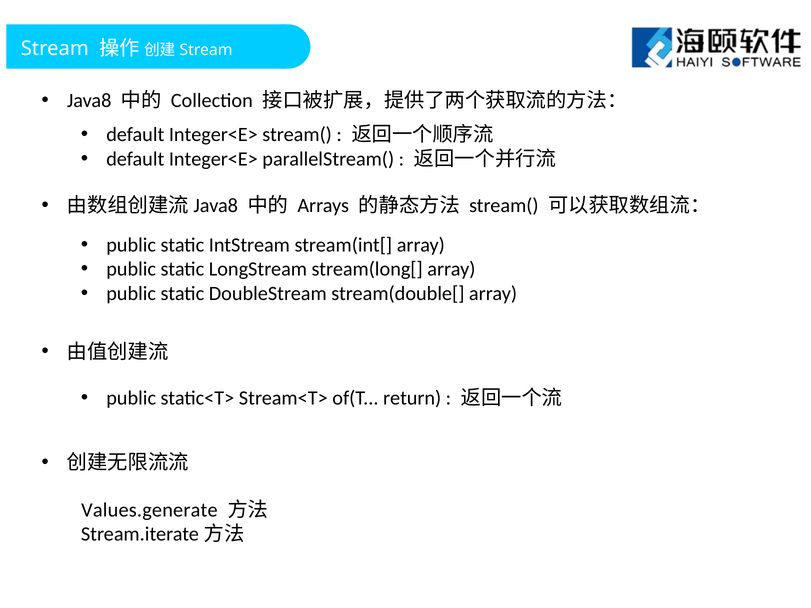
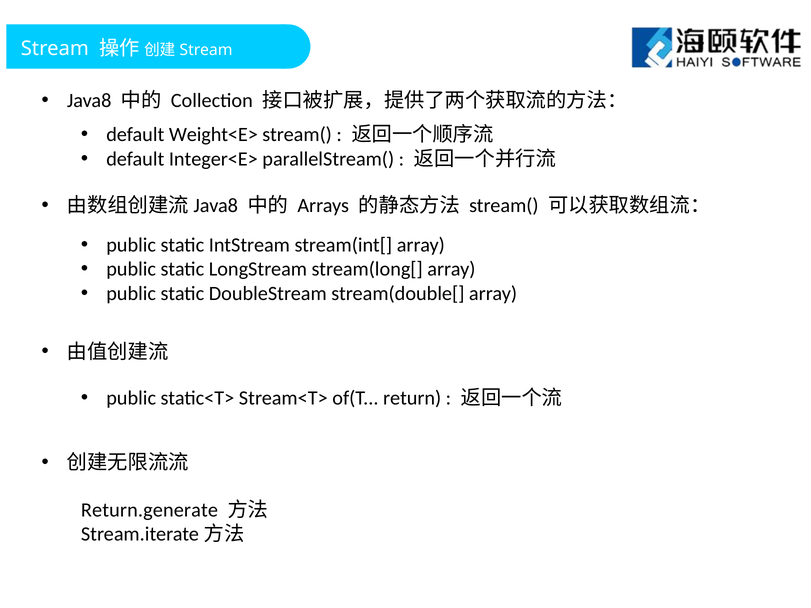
Integer<E>: Integer<E> -> Weight<E> (213, 135)
Values.generate: Values.generate -> Return.generate (149, 510)
